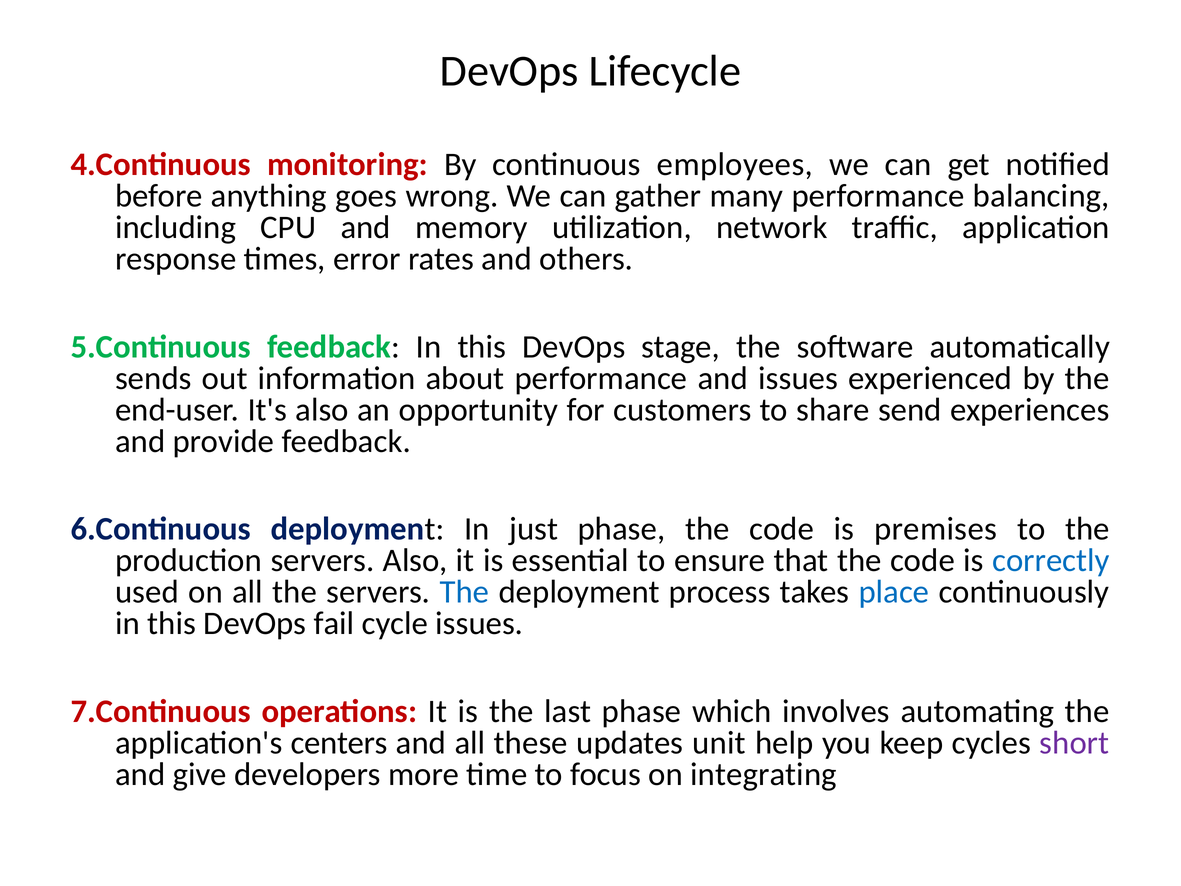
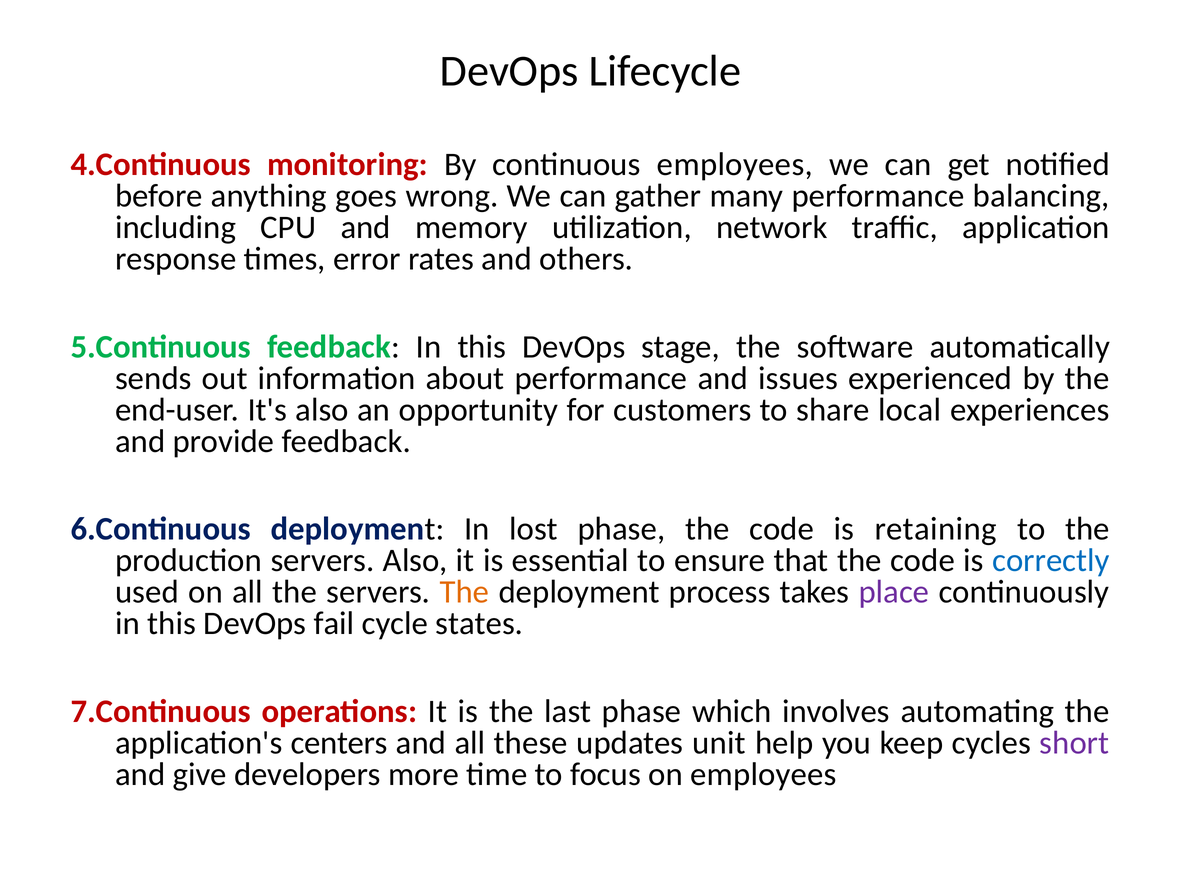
send: send -> local (910, 410)
just: just -> lost (534, 529)
premises: premises -> retaining (936, 529)
The colour: blue -> orange (464, 592)
place colour: blue -> purple (894, 592)
cycle issues: issues -> states (479, 623)
on integrating: integrating -> employees (763, 774)
